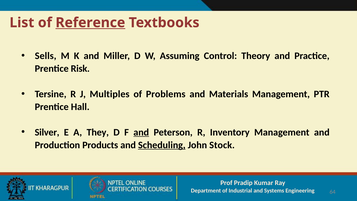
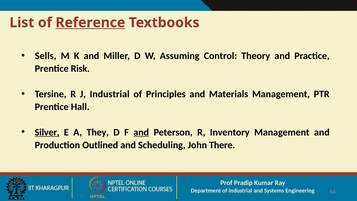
J Multiples: Multiples -> Industrial (110, 94)
Problems: Problems -> Principles (166, 94)
Silver underline: none -> present (47, 132)
Products: Products -> Outlined (100, 145)
Scheduling underline: present -> none (162, 145)
Stock: Stock -> There (222, 145)
